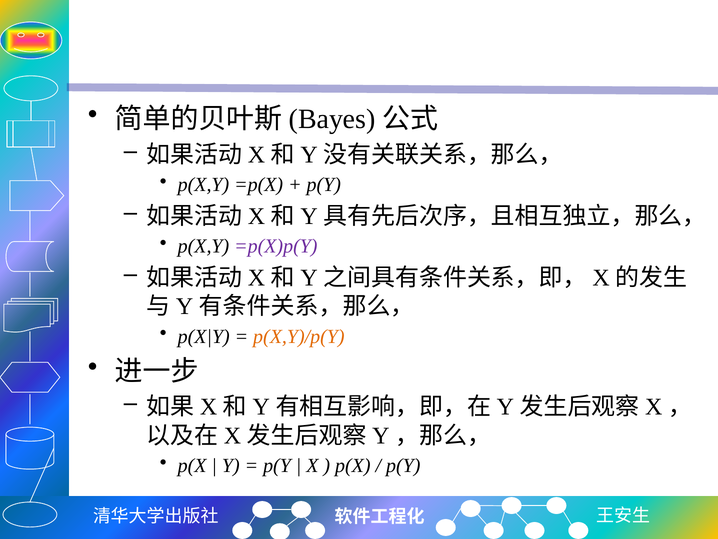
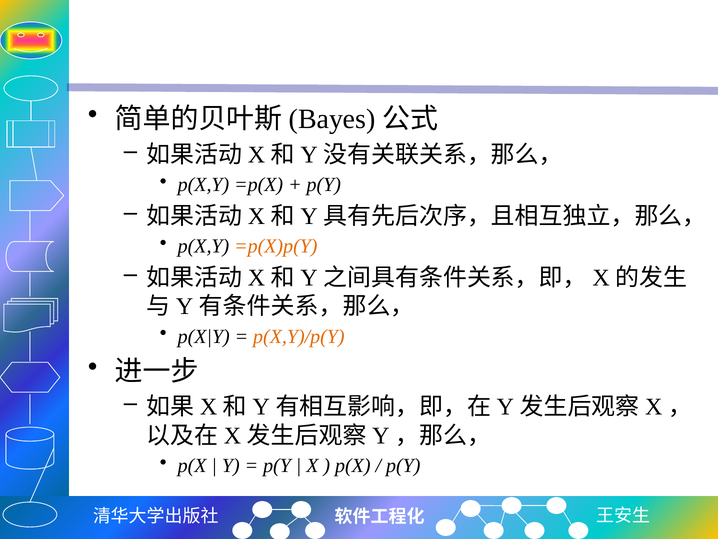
=p(X)p(Y colour: purple -> orange (276, 246)
